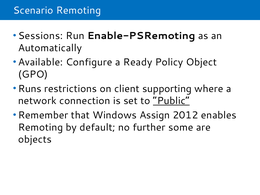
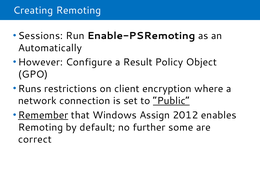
Scenario: Scenario -> Creating (33, 10)
Available: Available -> However (40, 62)
Ready: Ready -> Result (138, 62)
supporting: supporting -> encryption (167, 89)
Remember underline: none -> present (43, 115)
objects: objects -> correct (35, 139)
